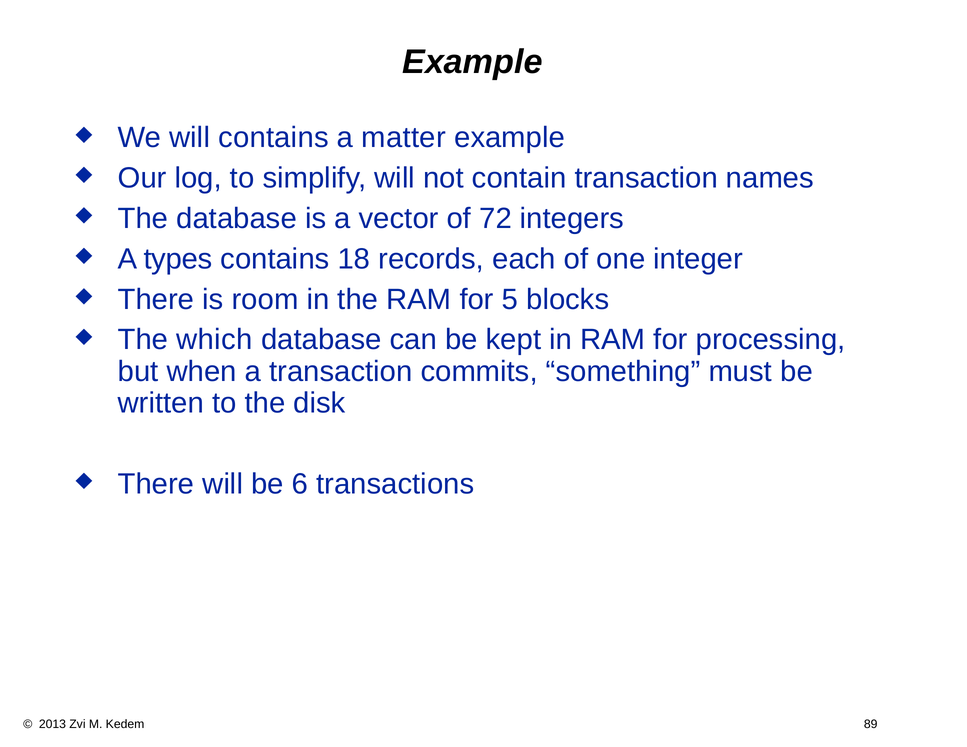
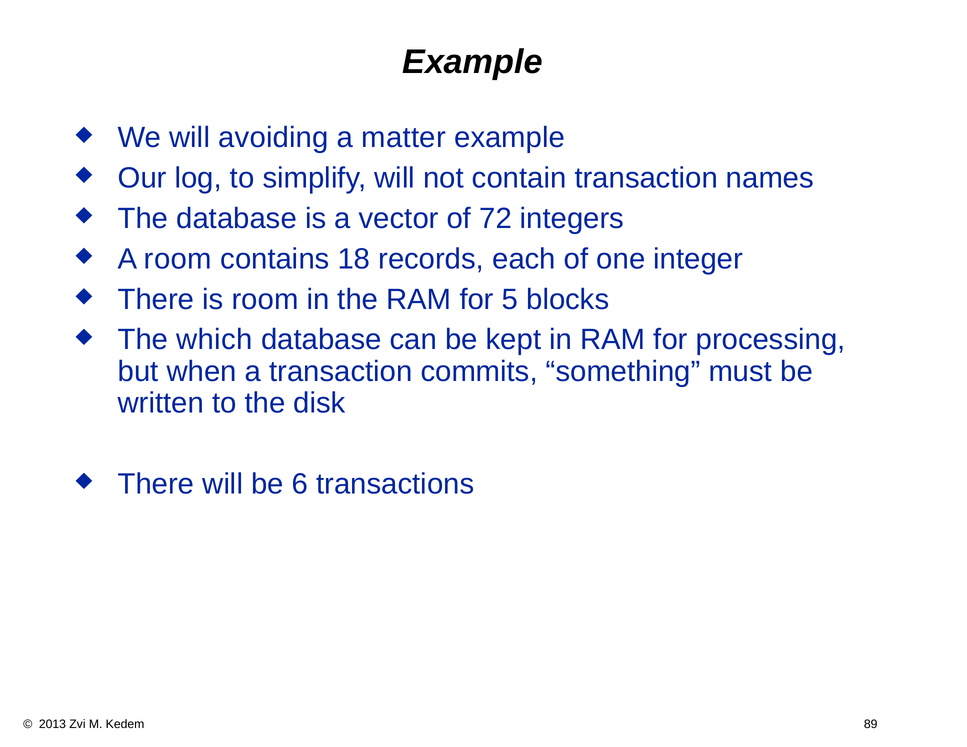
will contains: contains -> avoiding (273, 138)
A types: types -> room (178, 259)
